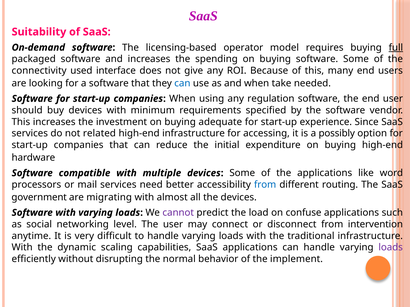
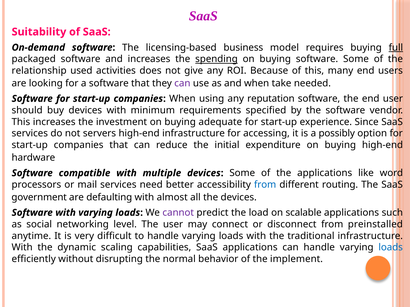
operator: operator -> business (243, 48)
spending underline: none -> present (216, 59)
connectivity: connectivity -> relationship (39, 71)
interface: interface -> activities (116, 71)
can colour: blue -> purple (182, 84)
regulation: regulation -> reputation (271, 99)
related: related -> servers (99, 134)
migrating: migrating -> defaulting (109, 198)
confuse: confuse -> scalable (304, 213)
intervention: intervention -> preinstalled (375, 225)
loads colour: purple -> blue (391, 248)
